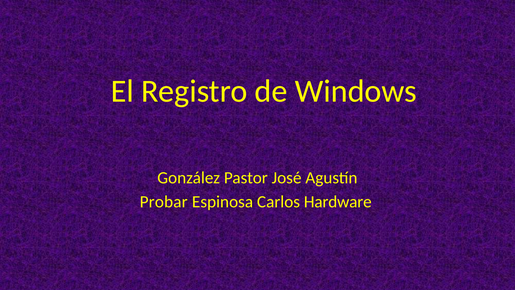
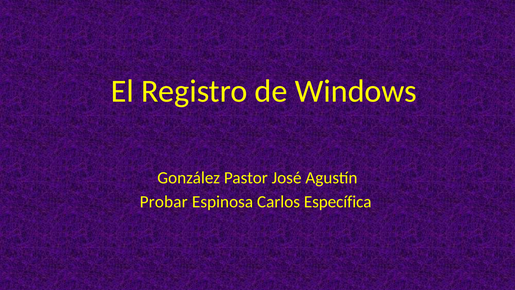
Hardware: Hardware -> Específica (338, 202)
